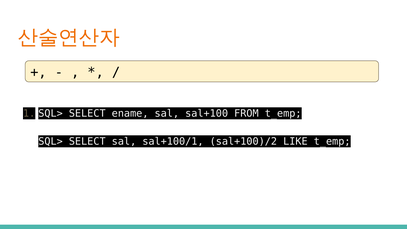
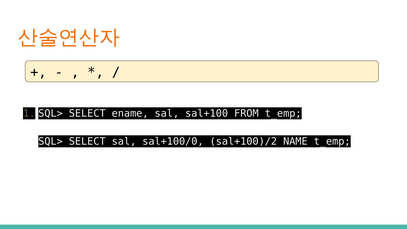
sal+100/1: sal+100/1 -> sal+100/0 (173, 141)
LIKE: LIKE -> NAME (295, 141)
